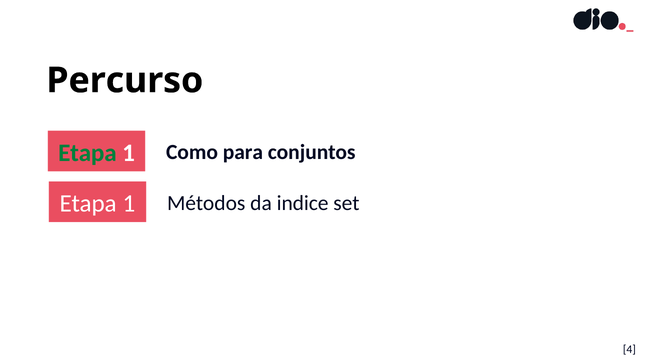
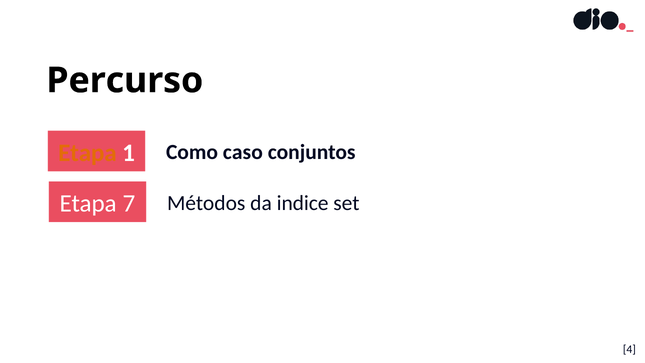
Etapa colour: green -> orange (87, 153)
para: para -> caso (243, 152)
1: 1 -> 7 (129, 203)
